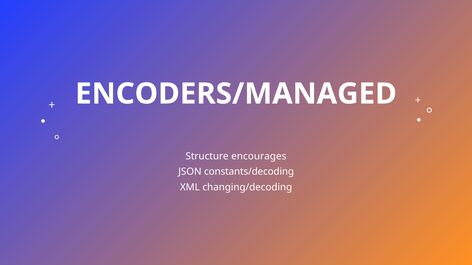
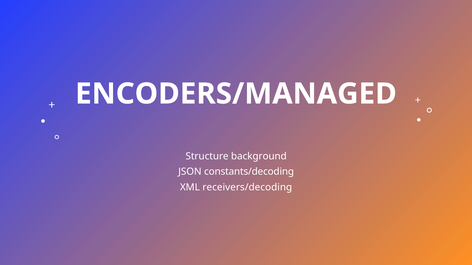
encourages: encourages -> background (259, 156)
changing/decoding: changing/decoding -> receivers/decoding (247, 188)
